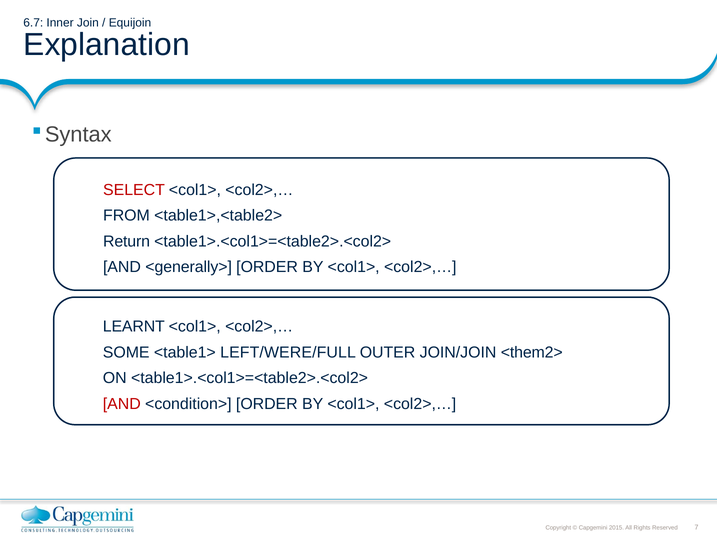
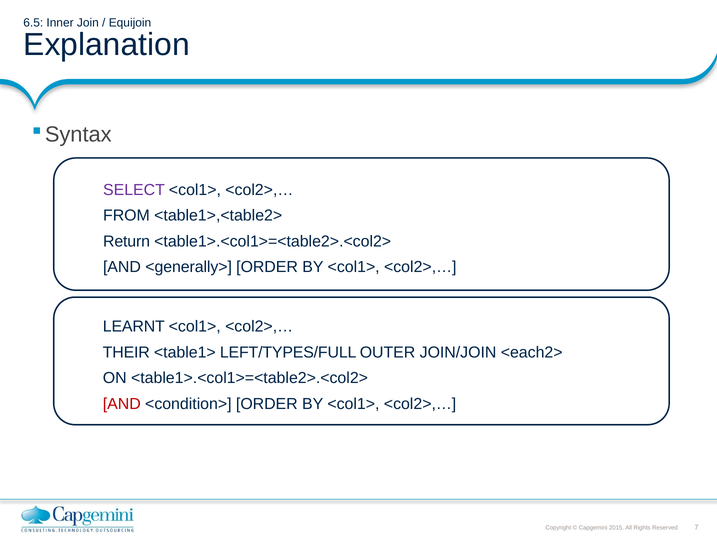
6.7: 6.7 -> 6.5 (33, 23)
SELECT colour: red -> purple (134, 190)
SOME: SOME -> THEIR (126, 352)
LEFT/WERE/FULL: LEFT/WERE/FULL -> LEFT/TYPES/FULL (288, 352)
<them2>: <them2> -> <each2> (532, 352)
